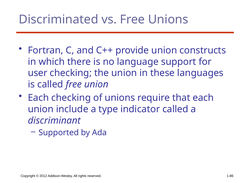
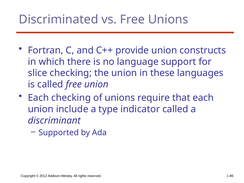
user: user -> slice (38, 73)
